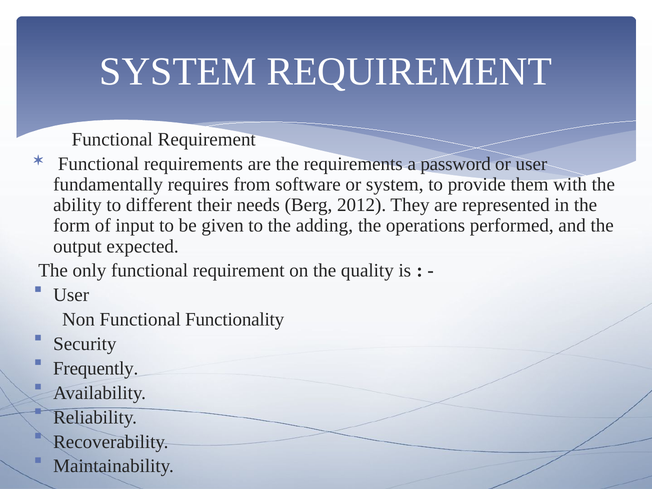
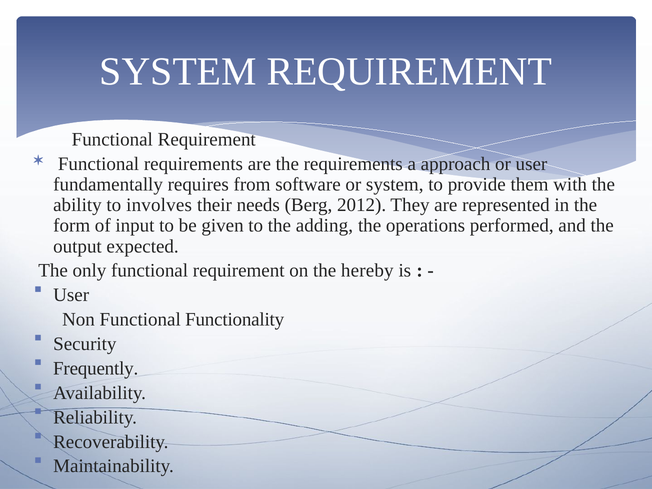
password: password -> approach (456, 164)
different: different -> involves (159, 205)
quality: quality -> hereby (367, 271)
